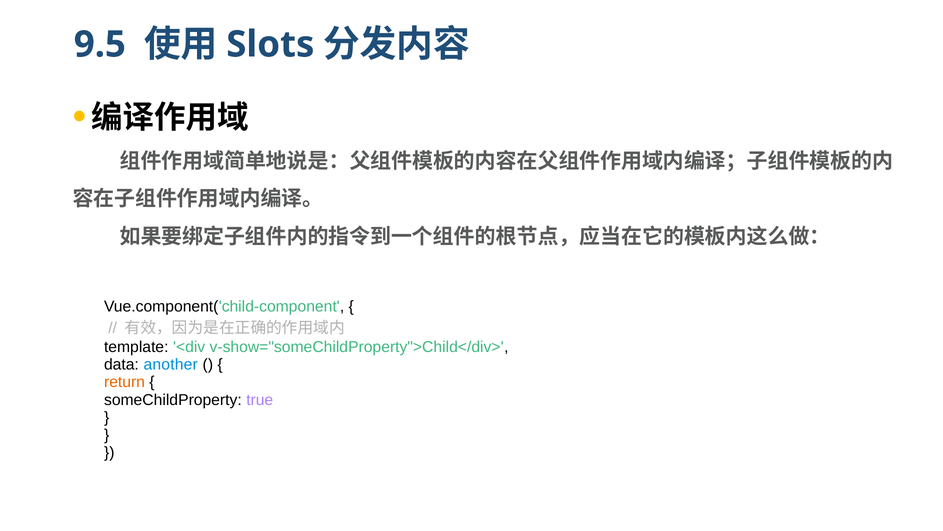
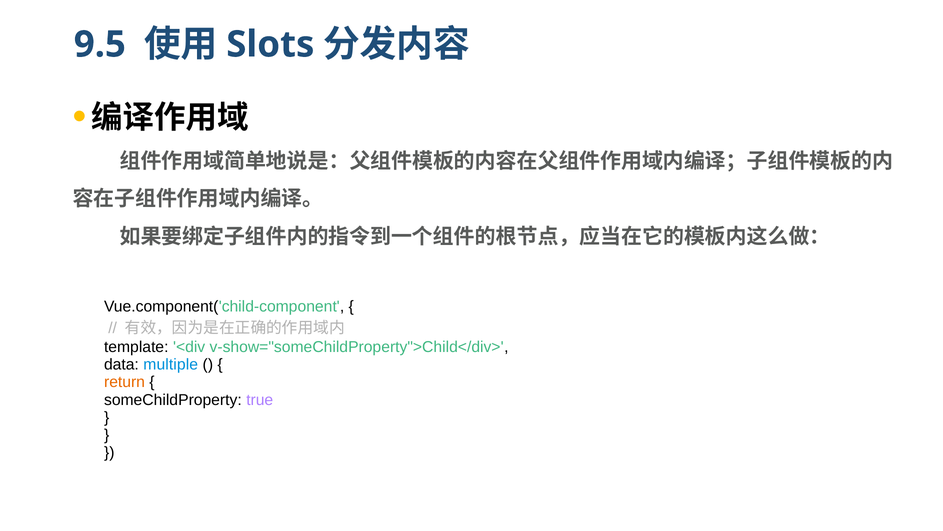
another: another -> multiple (171, 364)
